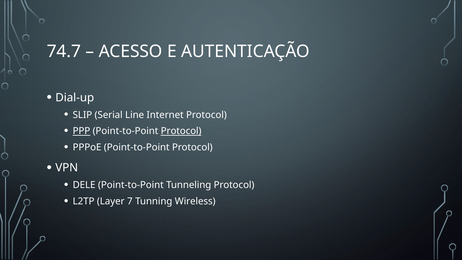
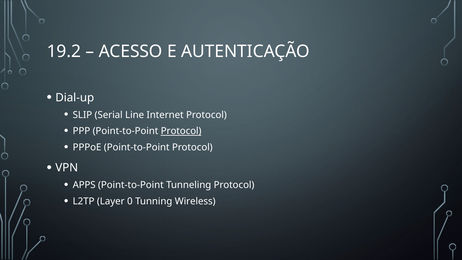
74.7: 74.7 -> 19.2 (64, 51)
PPP underline: present -> none (81, 131)
DELE: DELE -> APPS (84, 185)
7: 7 -> 0 (130, 201)
